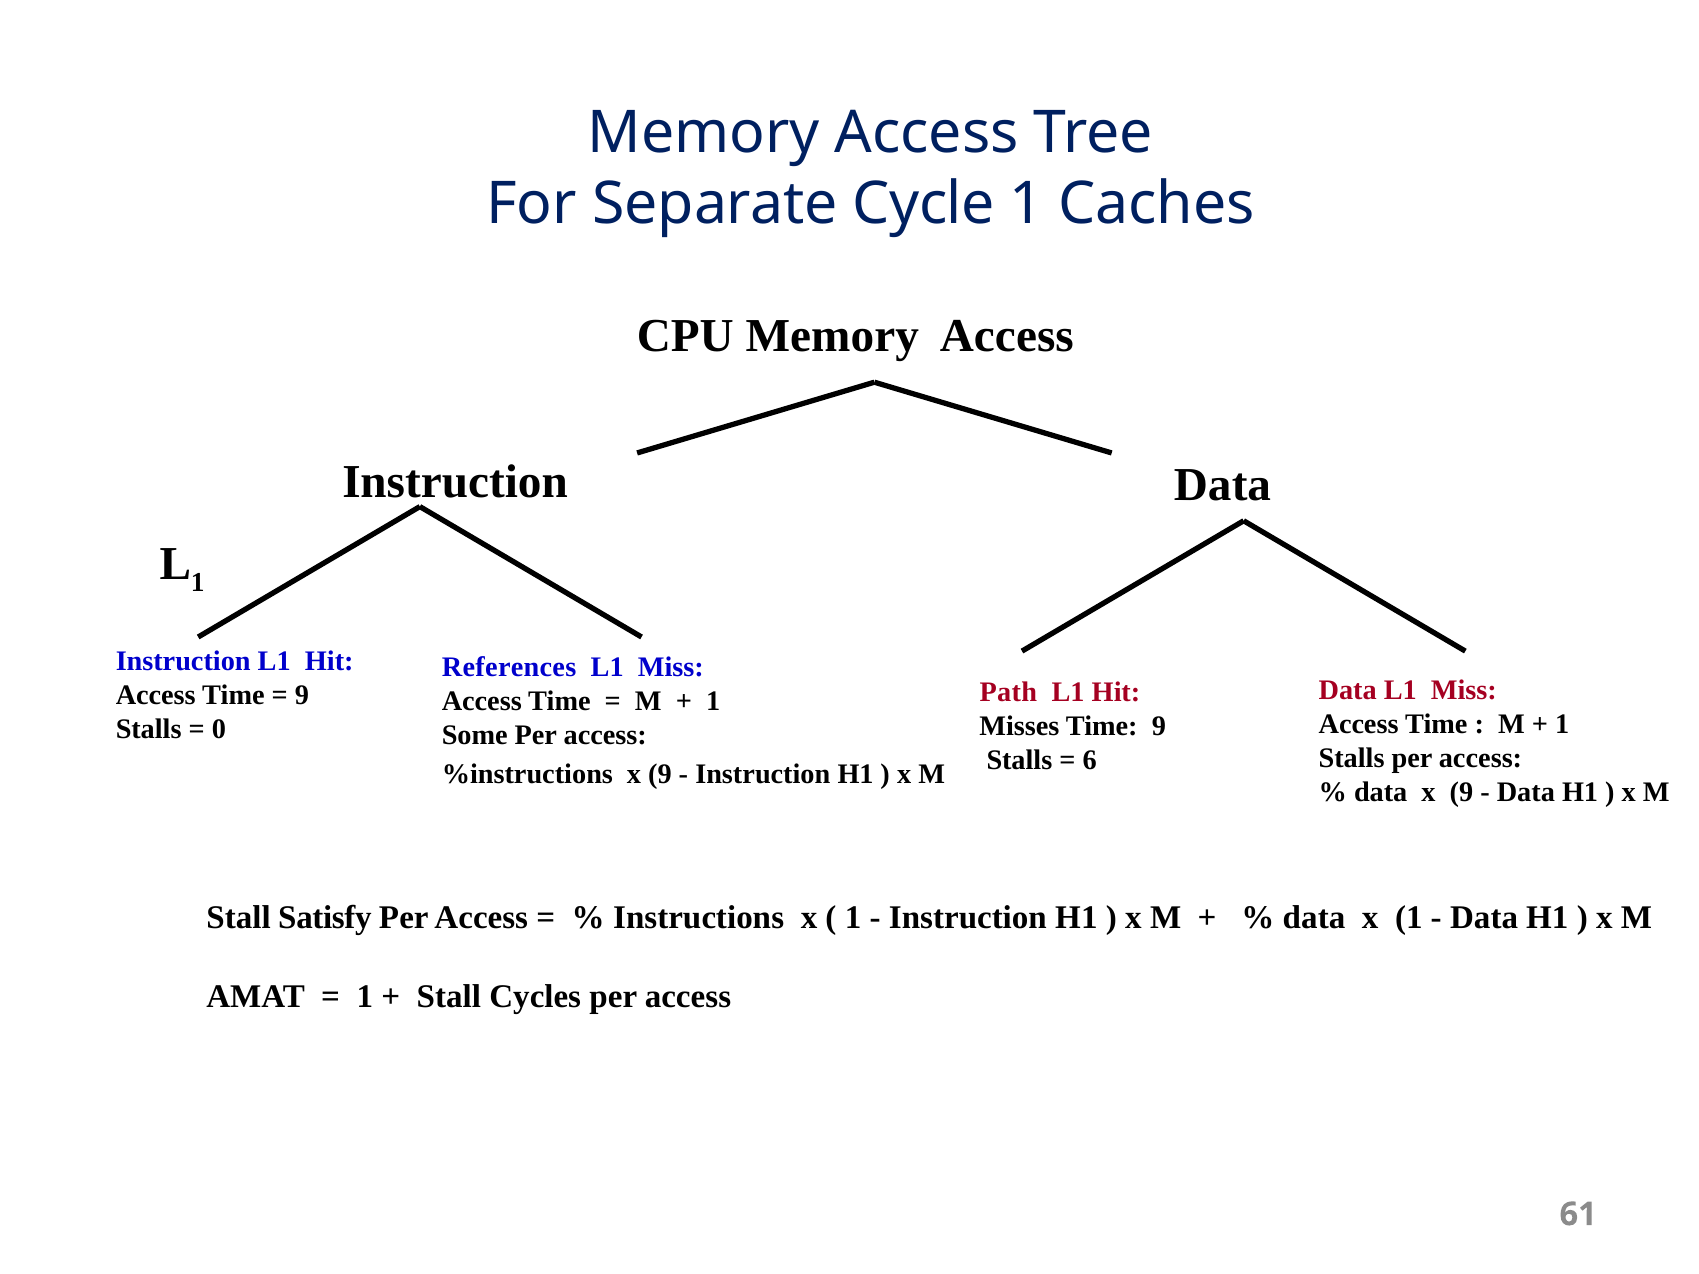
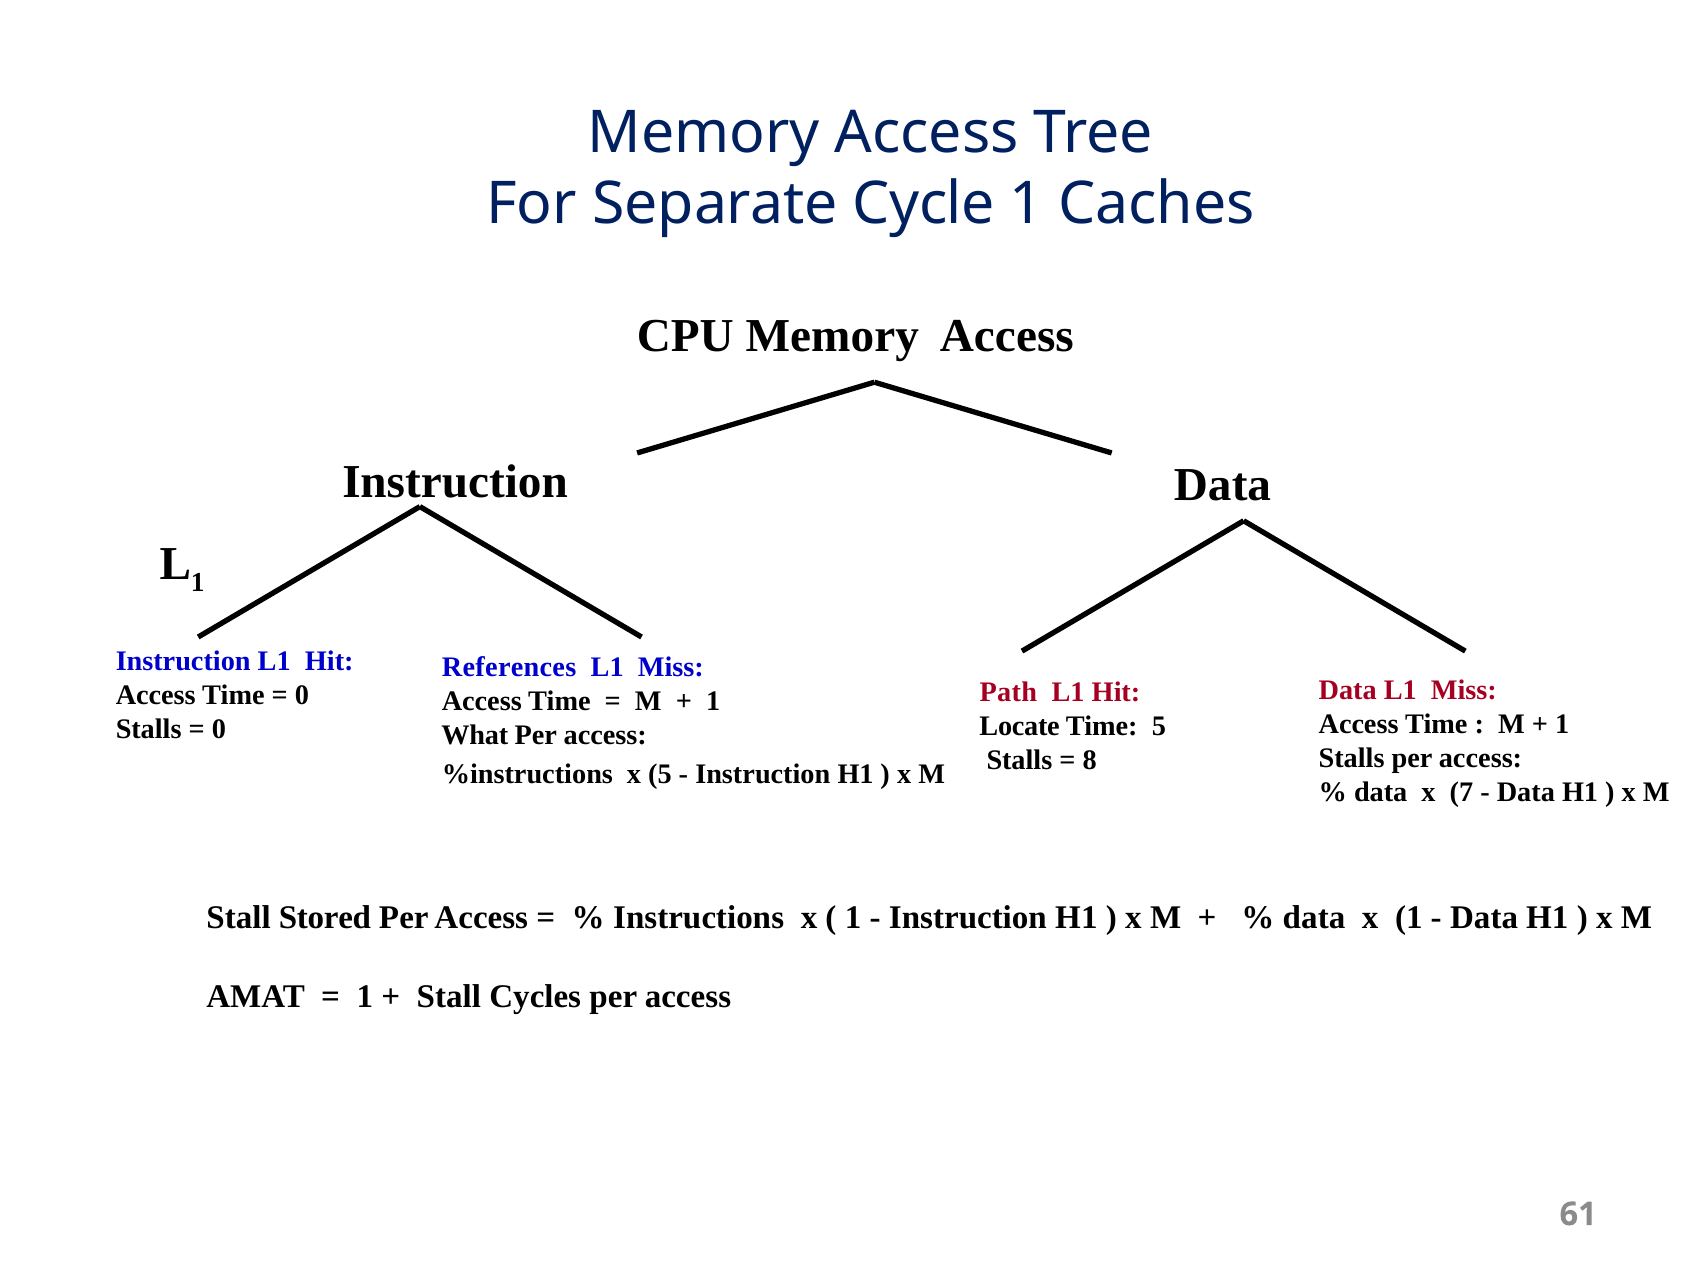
9: 9 -> 0 (302, 695)
Misses: Misses -> Locate (1020, 727)
Time 9: 9 -> 5 (1159, 727)
Some: Some -> What (475, 736)
6: 6 -> 8 (1090, 761)
%instructions x 9: 9 -> 5 (660, 774)
data x 9: 9 -> 7 (1461, 793)
Satisfy: Satisfy -> Stored (325, 917)
